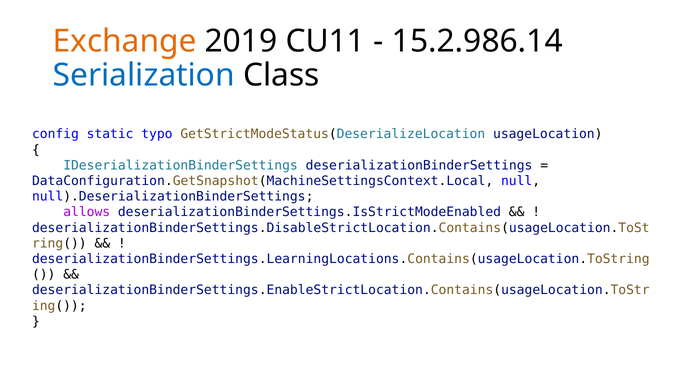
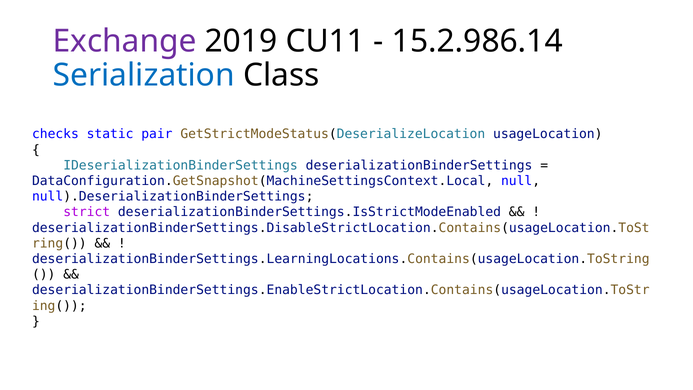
Exchange colour: orange -> purple (125, 41)
config: config -> checks (55, 134)
typo: typo -> pair (157, 134)
allows: allows -> strict (87, 212)
